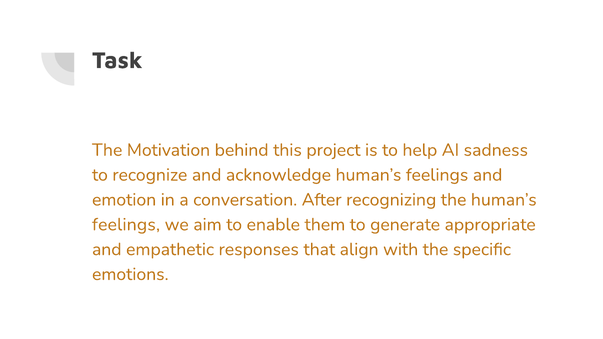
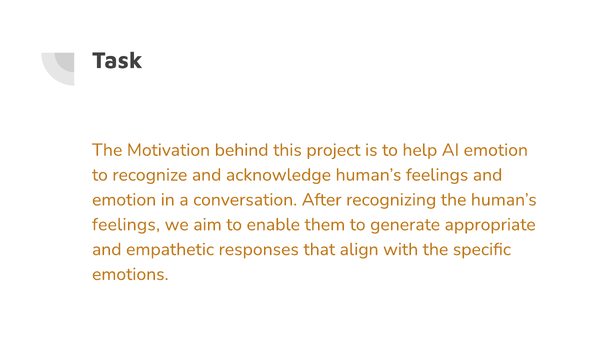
AI sadness: sadness -> emotion (496, 150)
